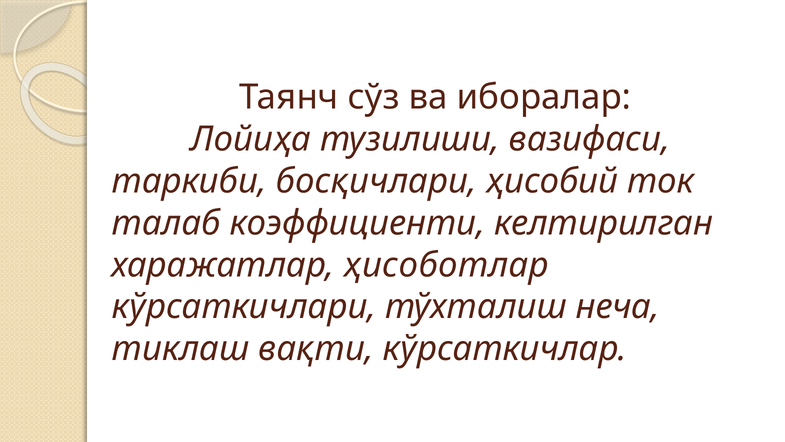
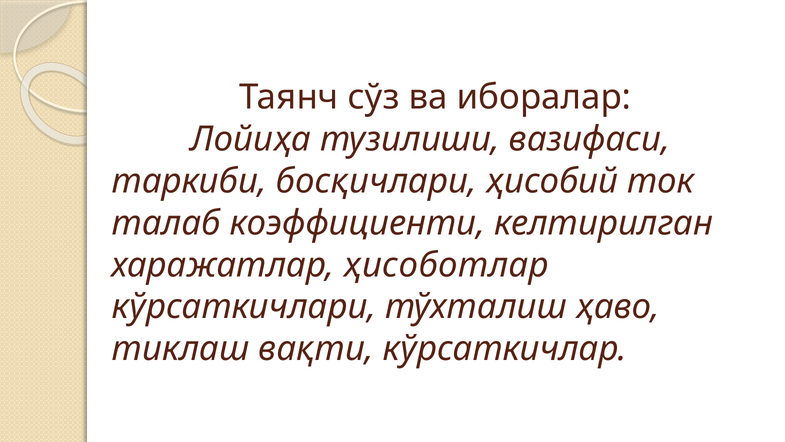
неча: неча -> ҳаво (618, 307)
